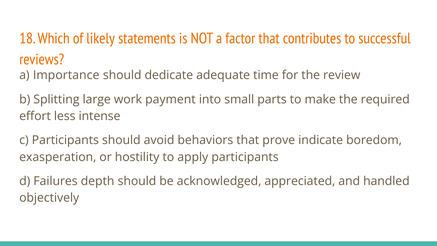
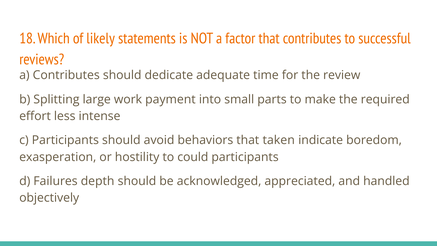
a Importance: Importance -> Contributes (66, 75)
prove: prove -> taken (279, 140)
apply: apply -> could (193, 157)
